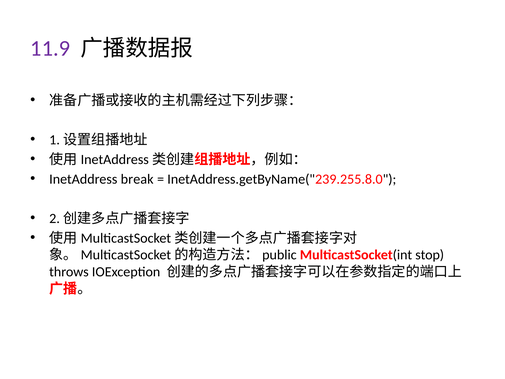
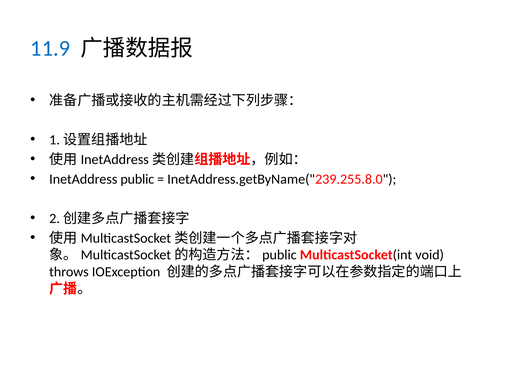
11.9 colour: purple -> blue (50, 48)
break: break -> public (137, 179)
stop: stop -> void (430, 255)
